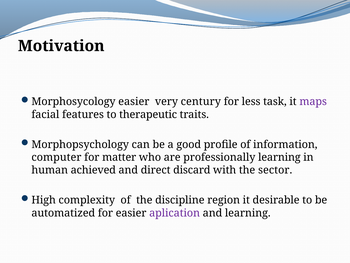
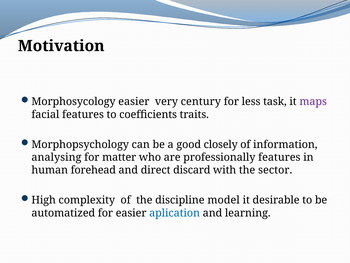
therapeutic: therapeutic -> coefﬁcients (148, 114)
proﬁle: proﬁle -> closely (221, 144)
computer: computer -> analysing (56, 157)
professionally learning: learning -> features (279, 157)
achieved: achieved -> forehead (93, 170)
region: region -> model (224, 200)
aplication colour: purple -> blue (175, 213)
